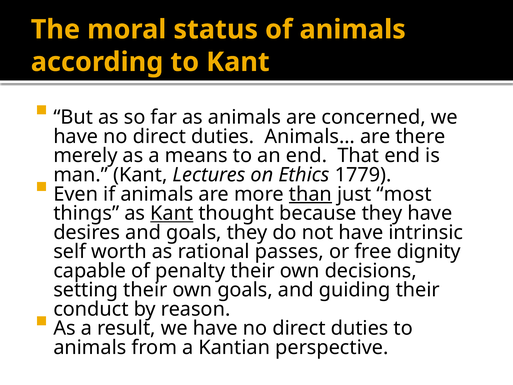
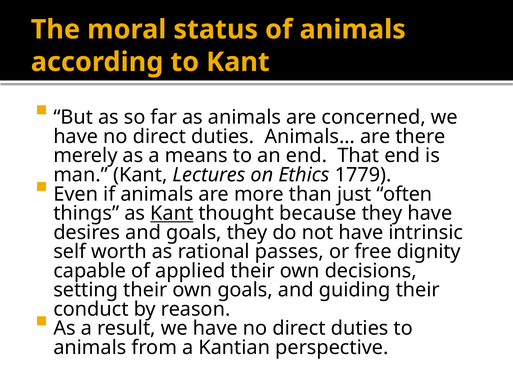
than underline: present -> none (310, 194)
most: most -> often (404, 194)
penalty: penalty -> applied (190, 271)
